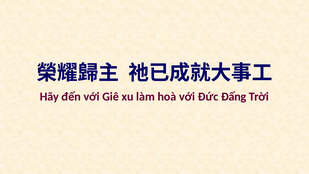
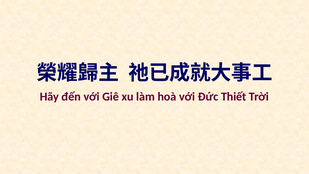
Ðấng: Ðấng -> Thiết (234, 97)
